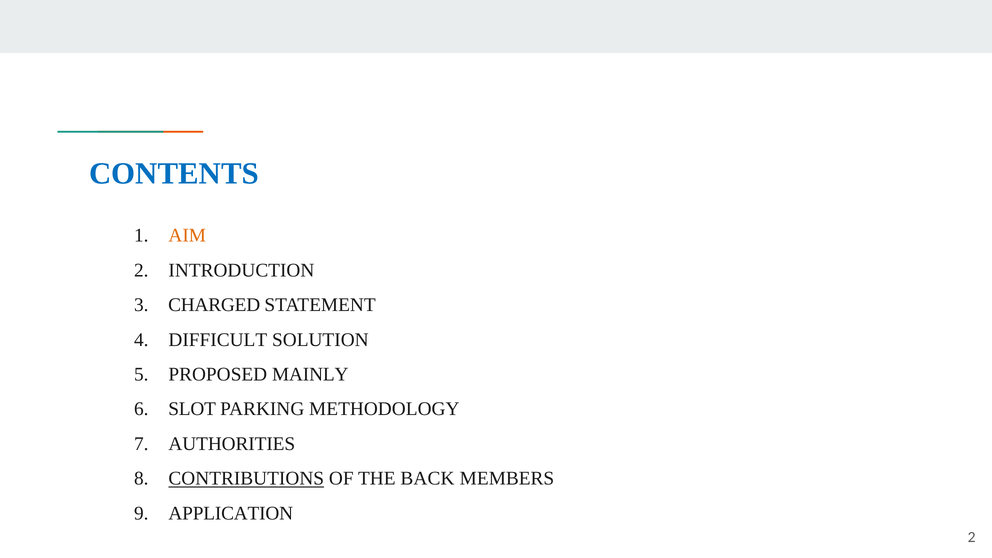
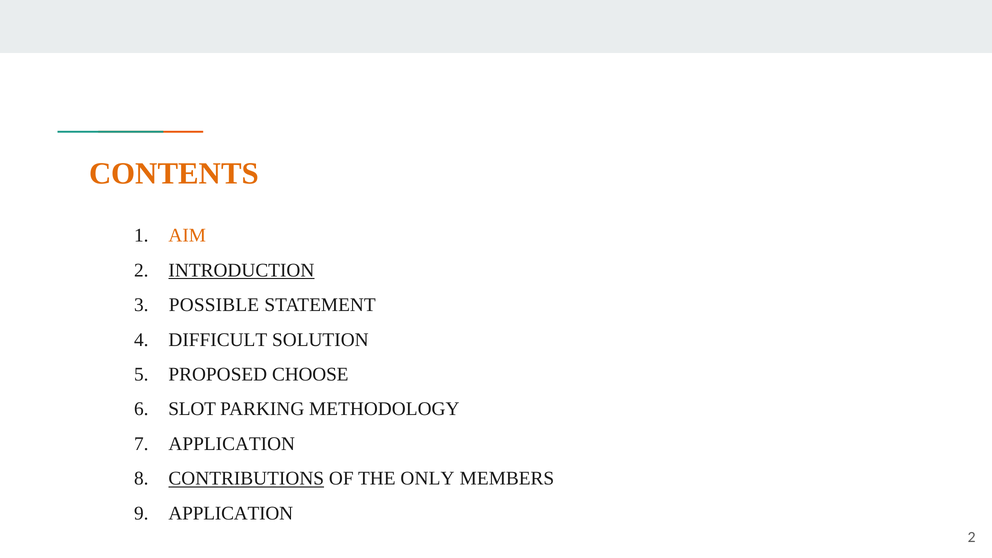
CONTENTS colour: blue -> orange (174, 174)
INTRODUCTION underline: none -> present (241, 270)
CHARGED: CHARGED -> POSSIBLE (214, 305)
MAINLY: MAINLY -> CHOOSE (310, 374)
AUTHORITIES: AUTHORITIES -> APPLICATION (232, 444)
BACK: BACK -> ONLY (427, 479)
